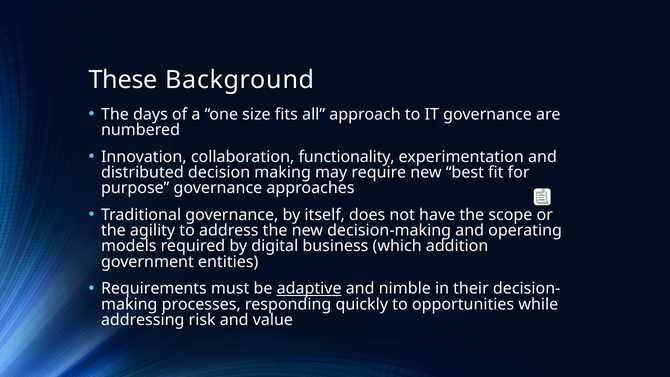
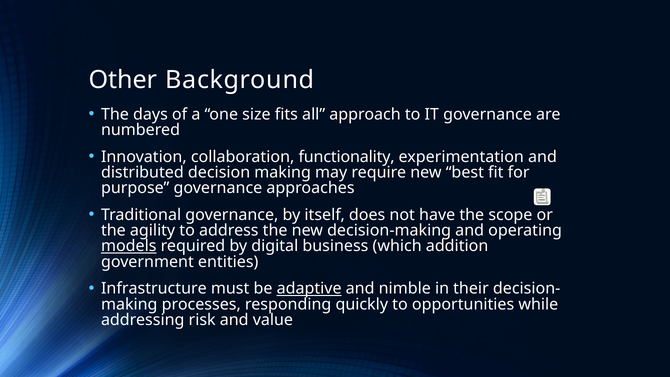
These: These -> Other (123, 80)
models underline: none -> present (129, 246)
Requirements: Requirements -> Infrastructure (154, 289)
